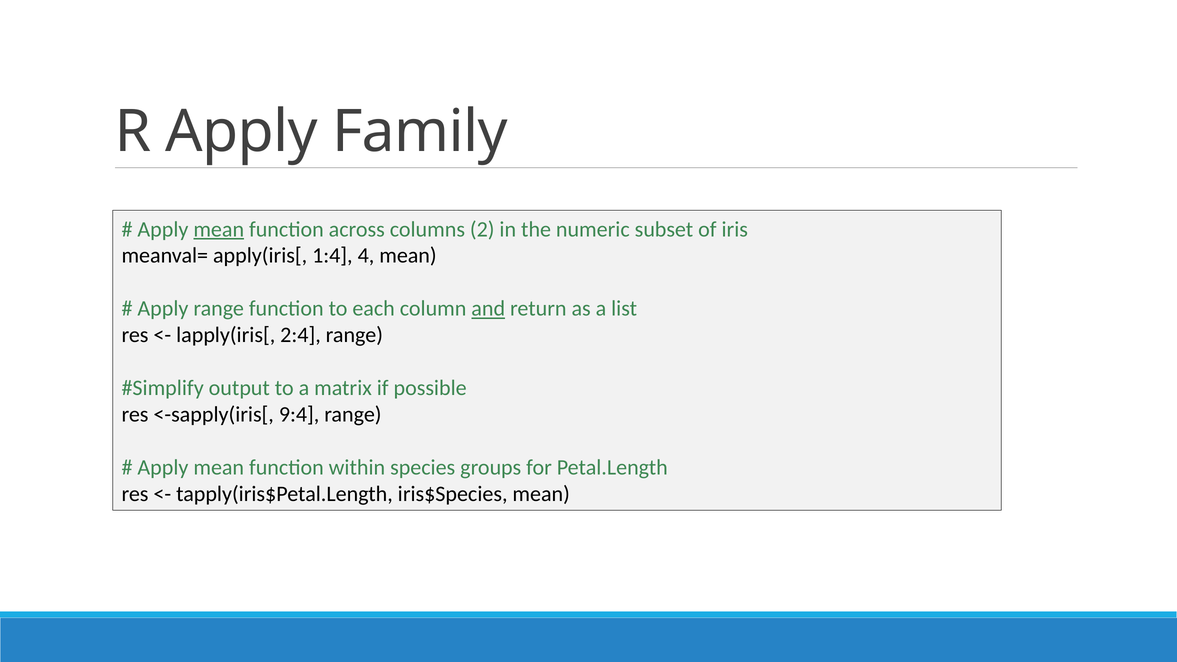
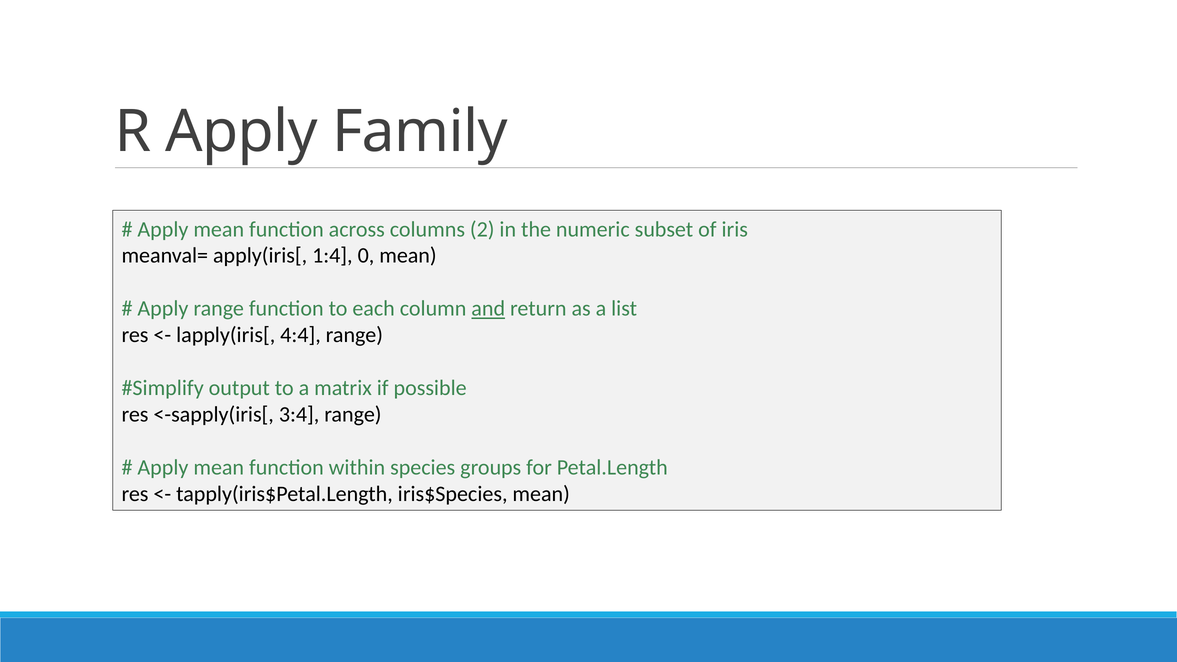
mean underline: present -> none (219, 229)
4: 4 -> 0 (366, 256)
2:4: 2:4 -> 4:4 (301, 335)
9:4: 9:4 -> 3:4 (299, 415)
